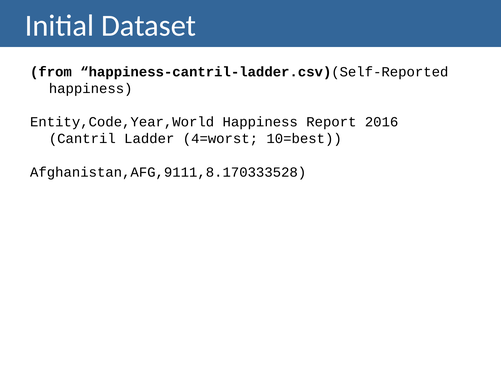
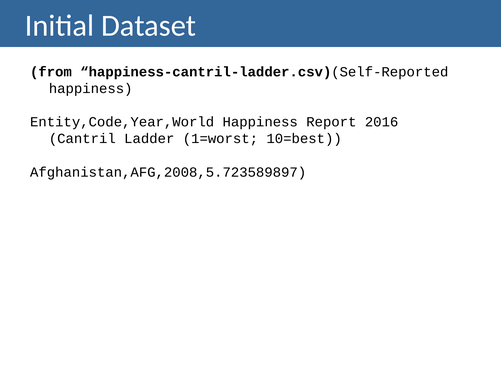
4=worst: 4=worst -> 1=worst (220, 139)
Afghanistan,AFG,9111,8.170333528: Afghanistan,AFG,9111,8.170333528 -> Afghanistan,AFG,2008,5.723589897 (168, 172)
